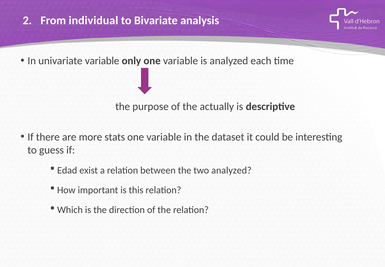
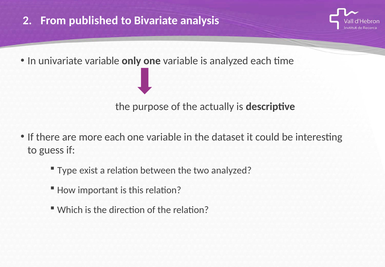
individual: individual -> published (93, 20)
more stats: stats -> each (115, 137)
Edad: Edad -> Type (67, 170)
